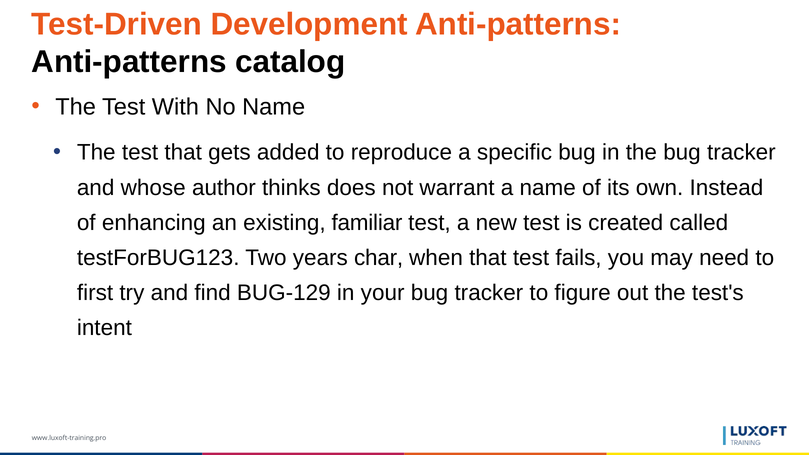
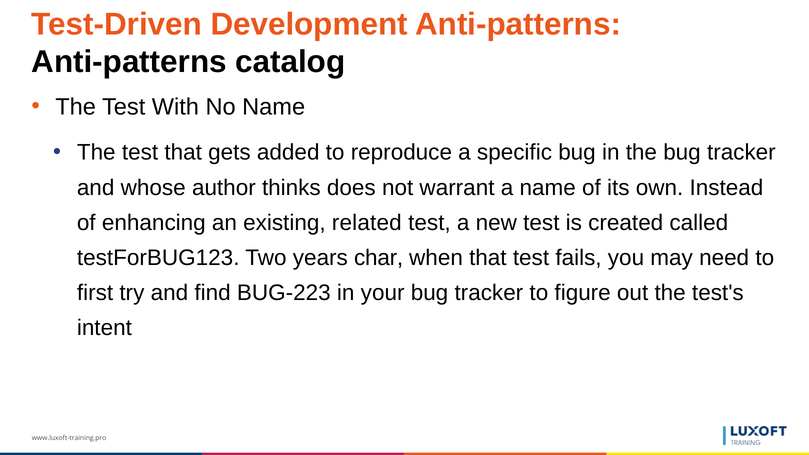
familiar: familiar -> related (367, 223)
BUG-129: BUG-129 -> BUG-223 (284, 293)
